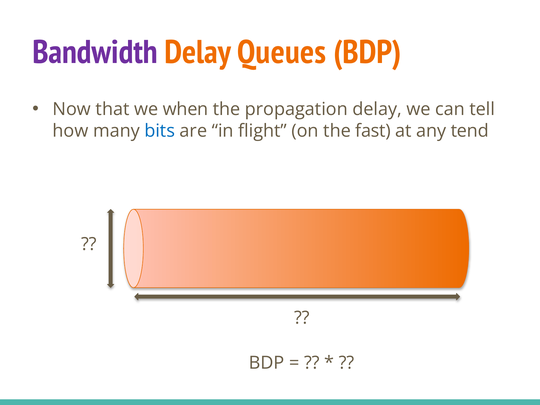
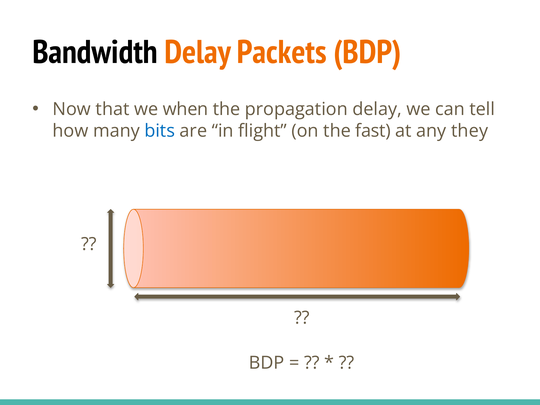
Bandwidth colour: purple -> black (95, 52)
Queues: Queues -> Packets (282, 52)
tend: tend -> they (470, 131)
